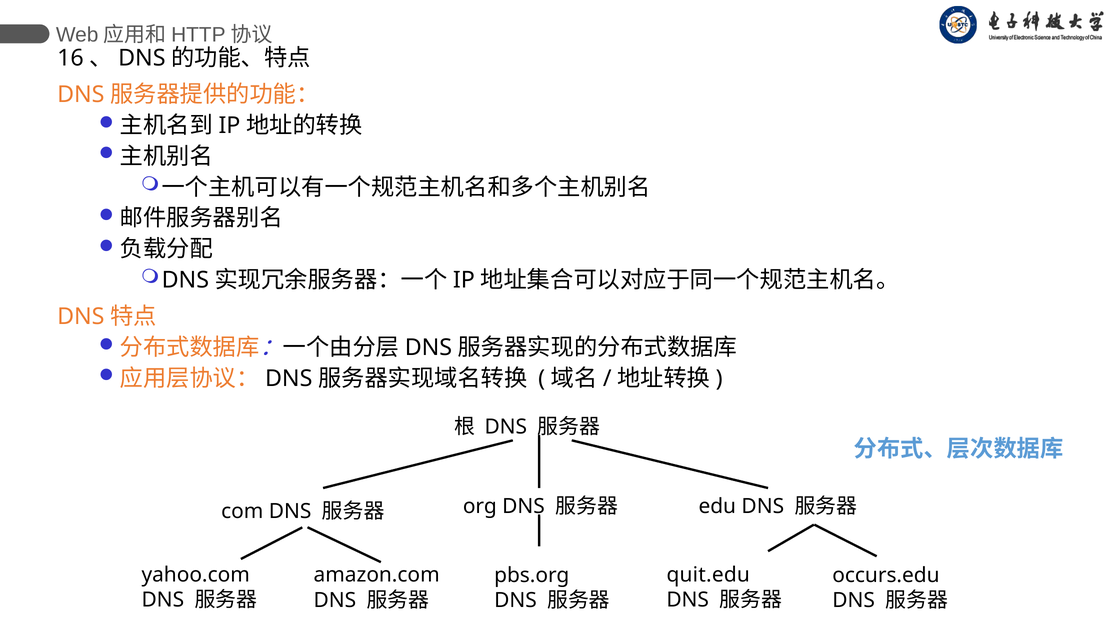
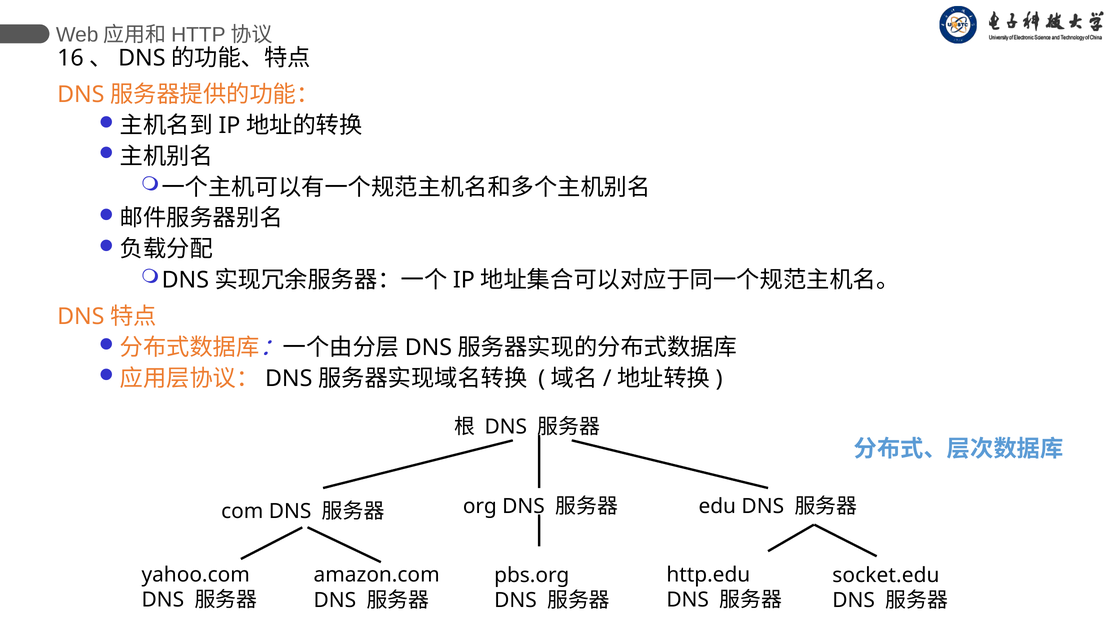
quit.edu: quit.edu -> http.edu (708, 575)
occurs.edu: occurs.edu -> socket.edu (886, 576)
